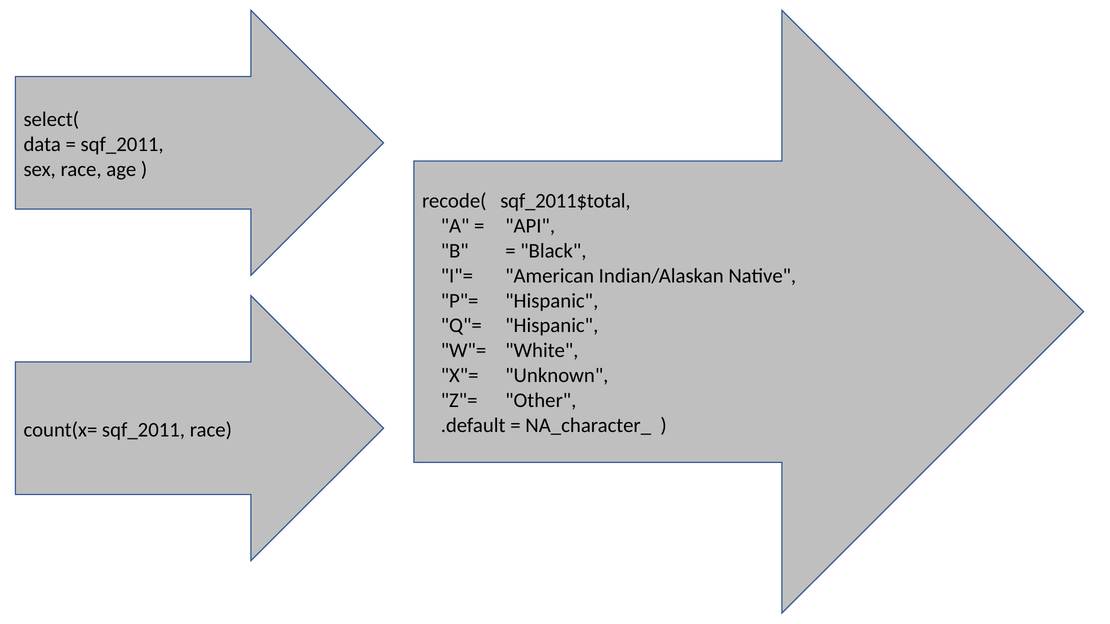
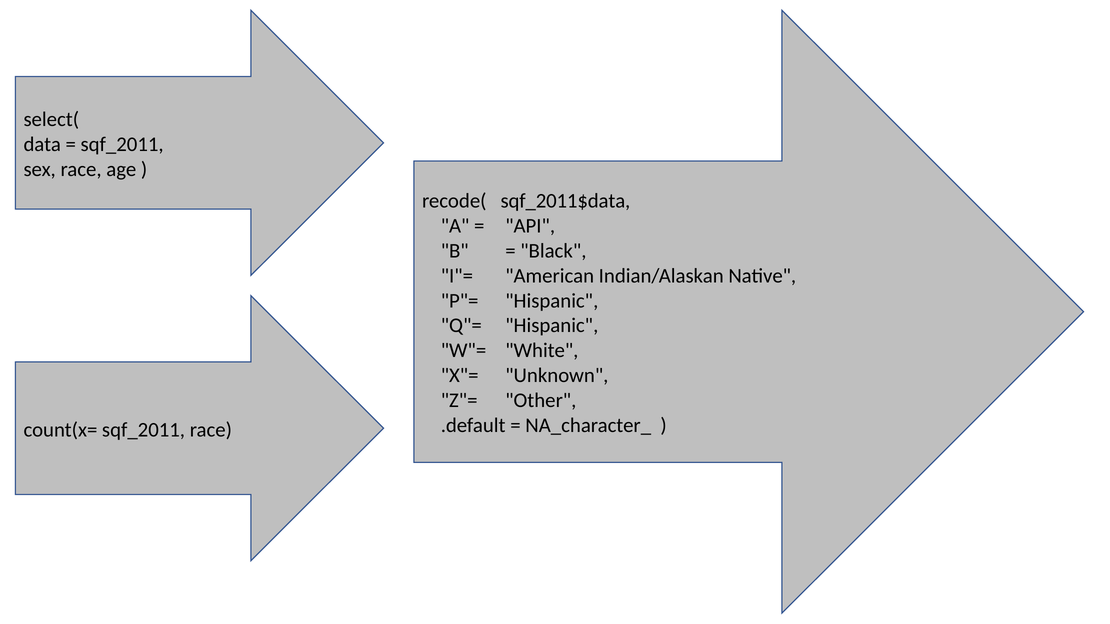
sqf_2011$total: sqf_2011$total -> sqf_2011$data (565, 201)
